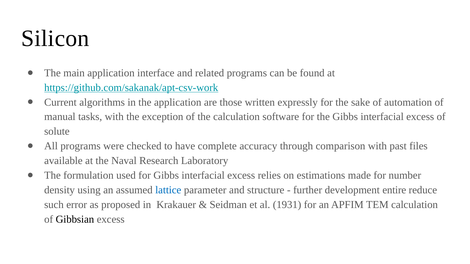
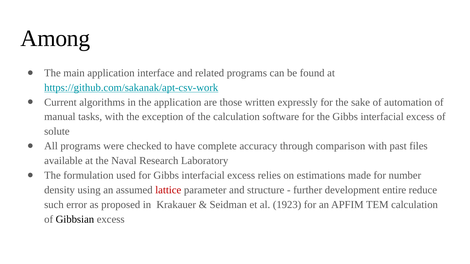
Silicon: Silicon -> Among (55, 39)
lattice colour: blue -> red (168, 190)
1931: 1931 -> 1923 (287, 205)
